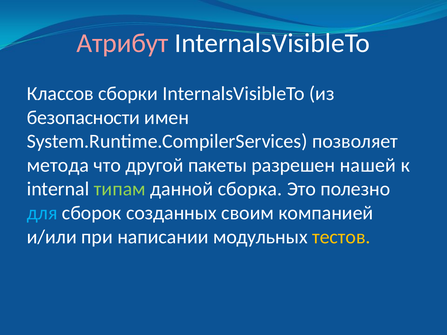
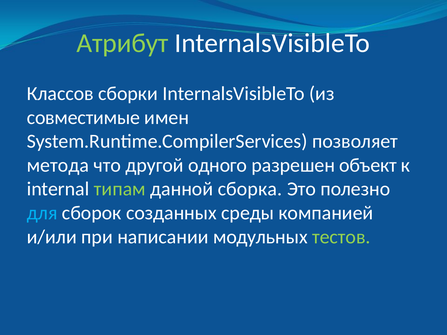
Атрибут colour: pink -> light green (123, 43)
безопасности: безопасности -> совместимые (83, 118)
пакеты: пакеты -> одного (218, 165)
нашей: нашей -> объект (368, 165)
своим: своим -> среды (248, 213)
тестов colour: yellow -> light green (341, 237)
